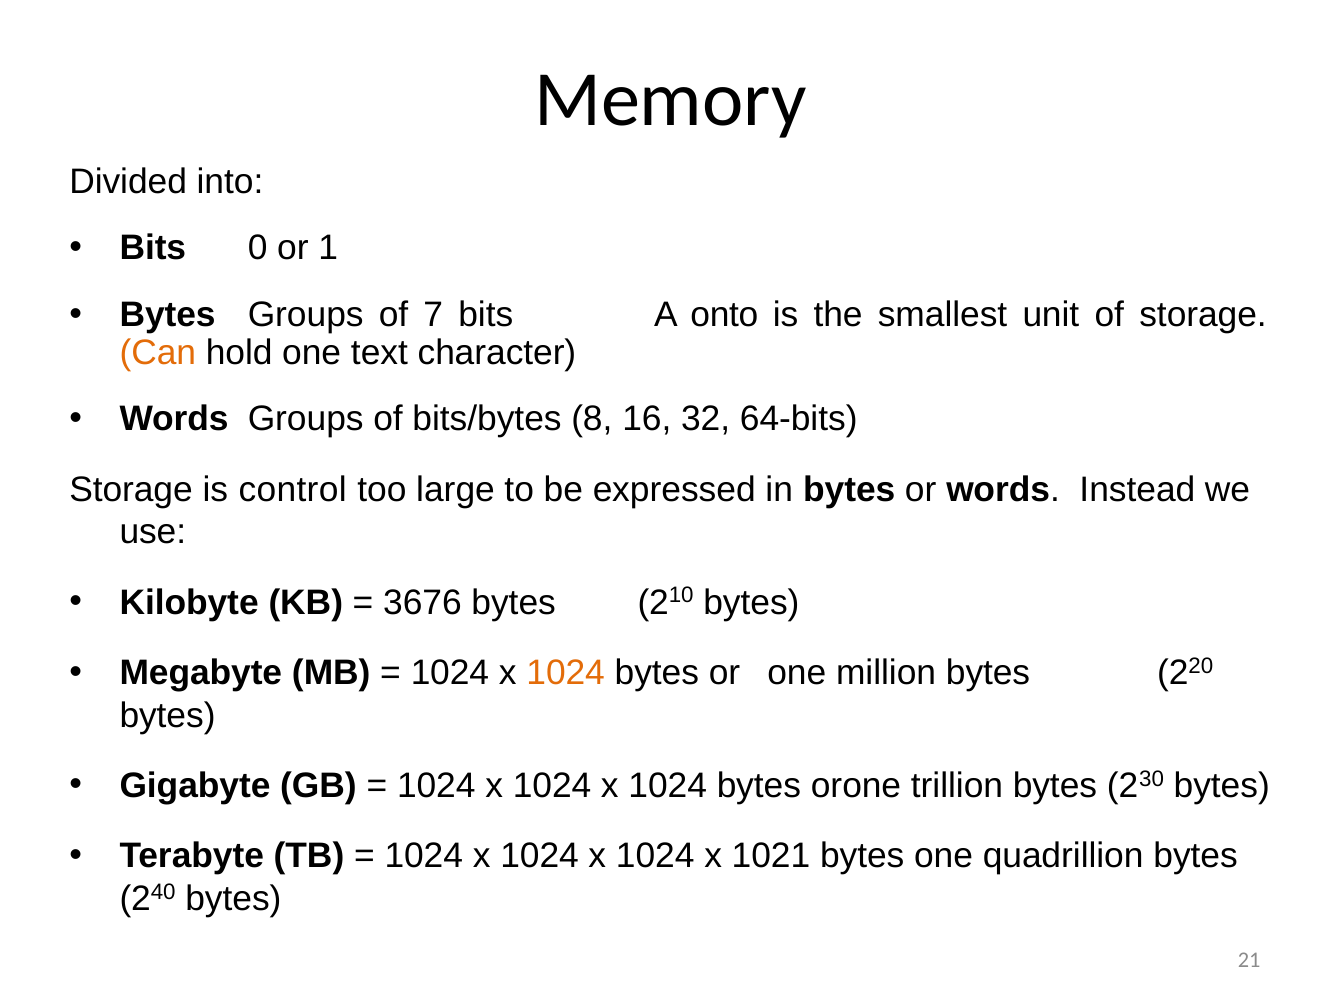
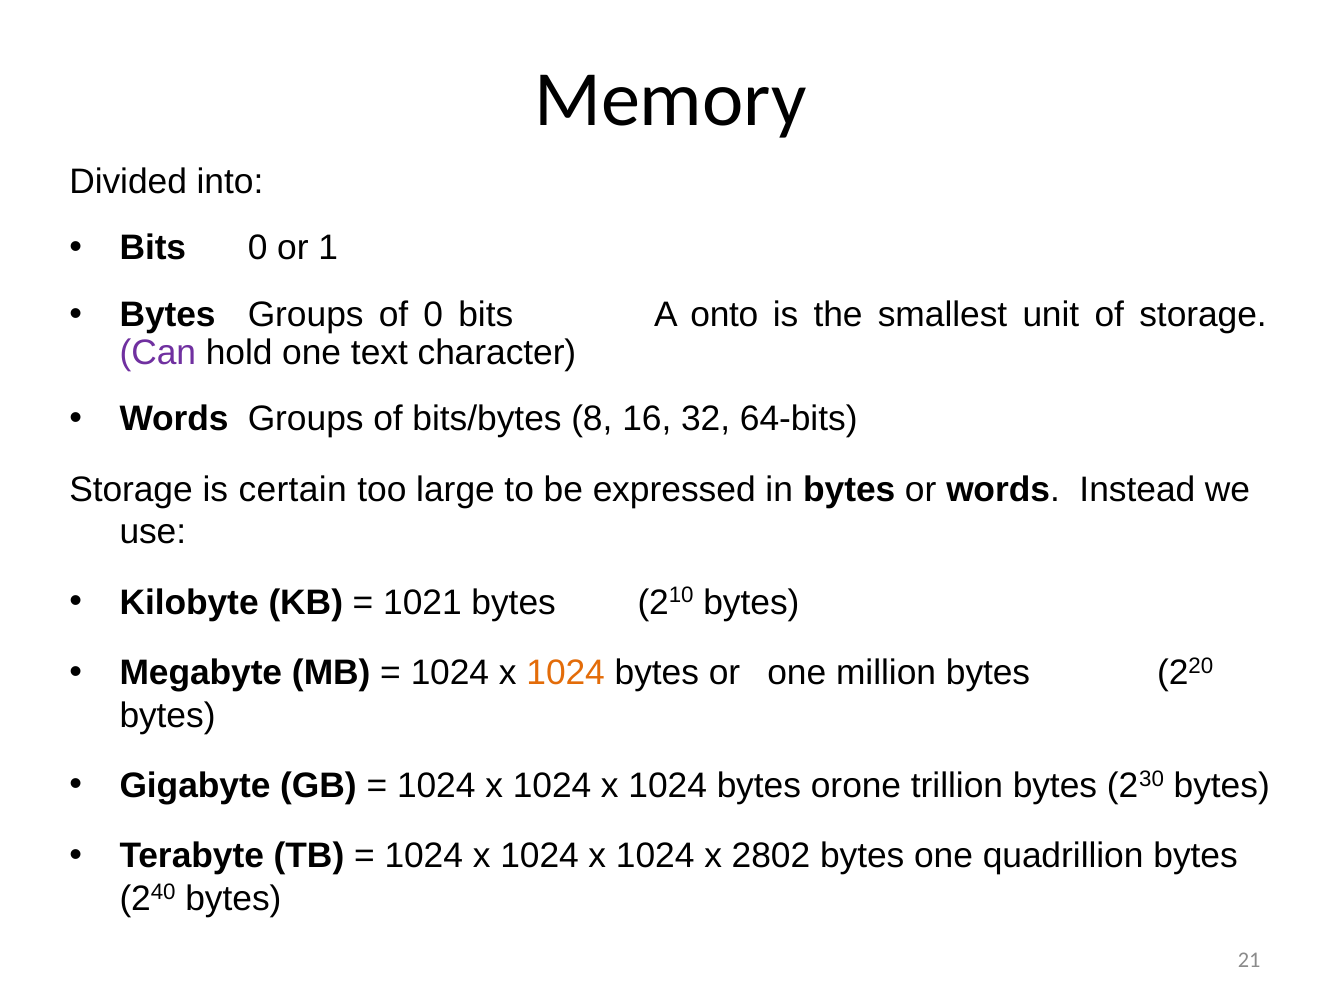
of 7: 7 -> 0 (433, 314)
Can colour: orange -> purple (158, 353)
control: control -> certain (293, 490)
3676: 3676 -> 1021 (422, 602)
1021: 1021 -> 2802 (771, 856)
